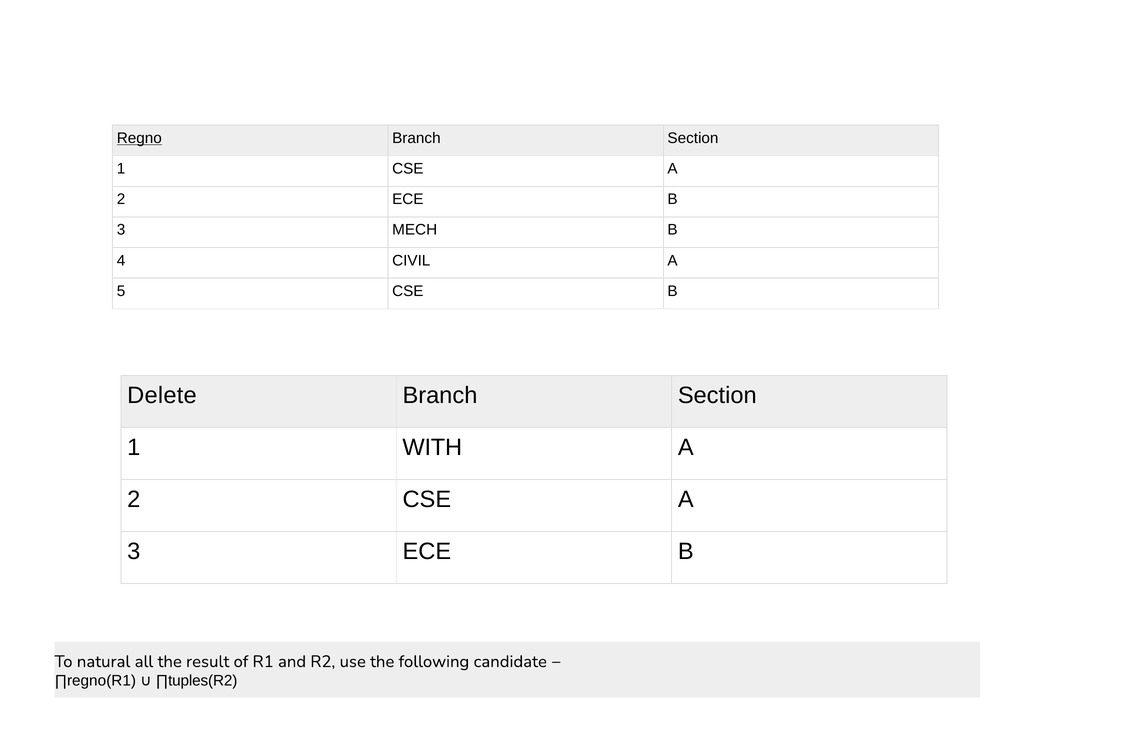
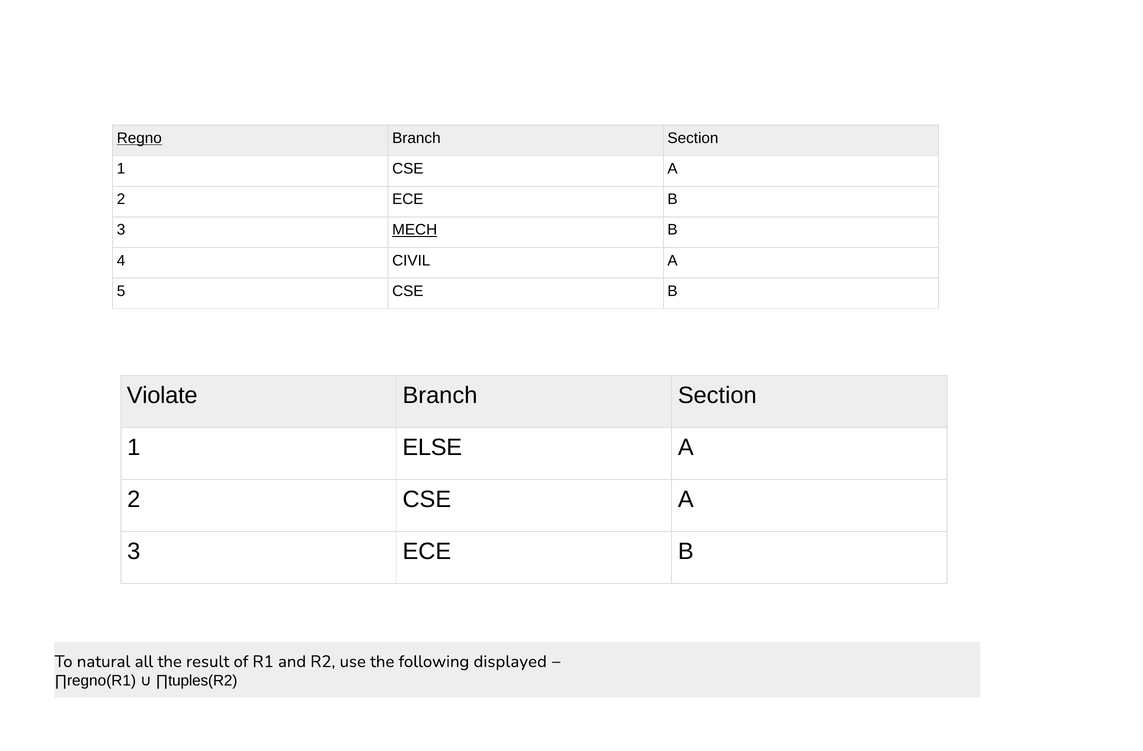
MECH underline: none -> present (415, 230)
Delete: Delete -> Violate (162, 395)
WITH: WITH -> ELSE (432, 447)
candidate: candidate -> displayed (510, 661)
